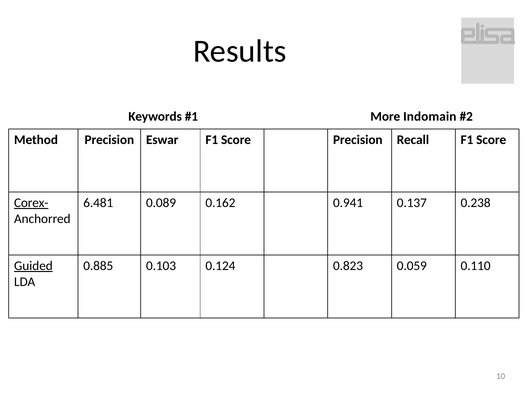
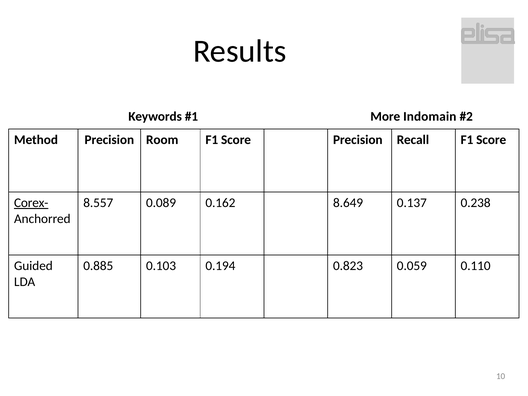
Eswar: Eswar -> Room (162, 140)
6.481: 6.481 -> 8.557 (98, 203)
0.941: 0.941 -> 8.649 (348, 203)
Guided underline: present -> none (33, 266)
0.124: 0.124 -> 0.194 (220, 266)
